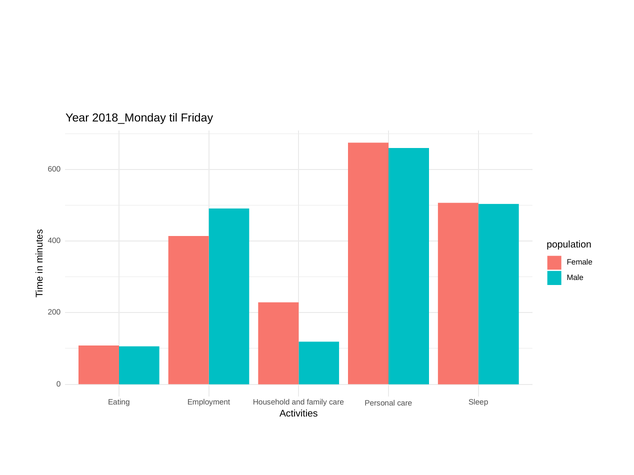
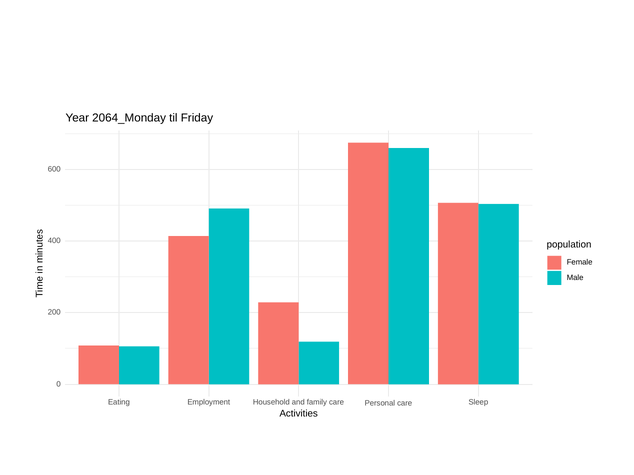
2018_Monday: 2018_Monday -> 2064_Monday (129, 118)
